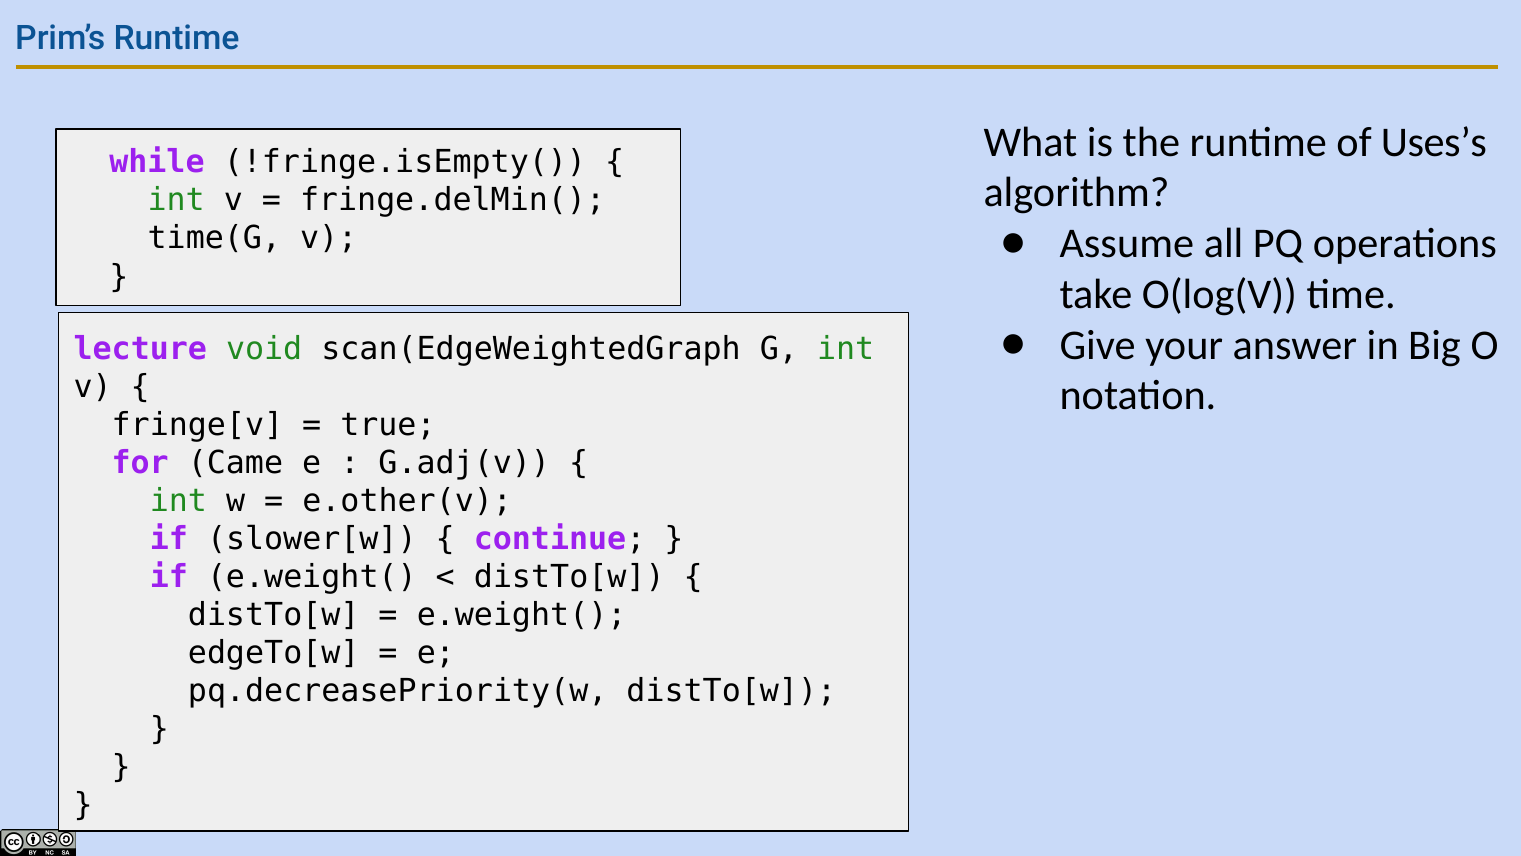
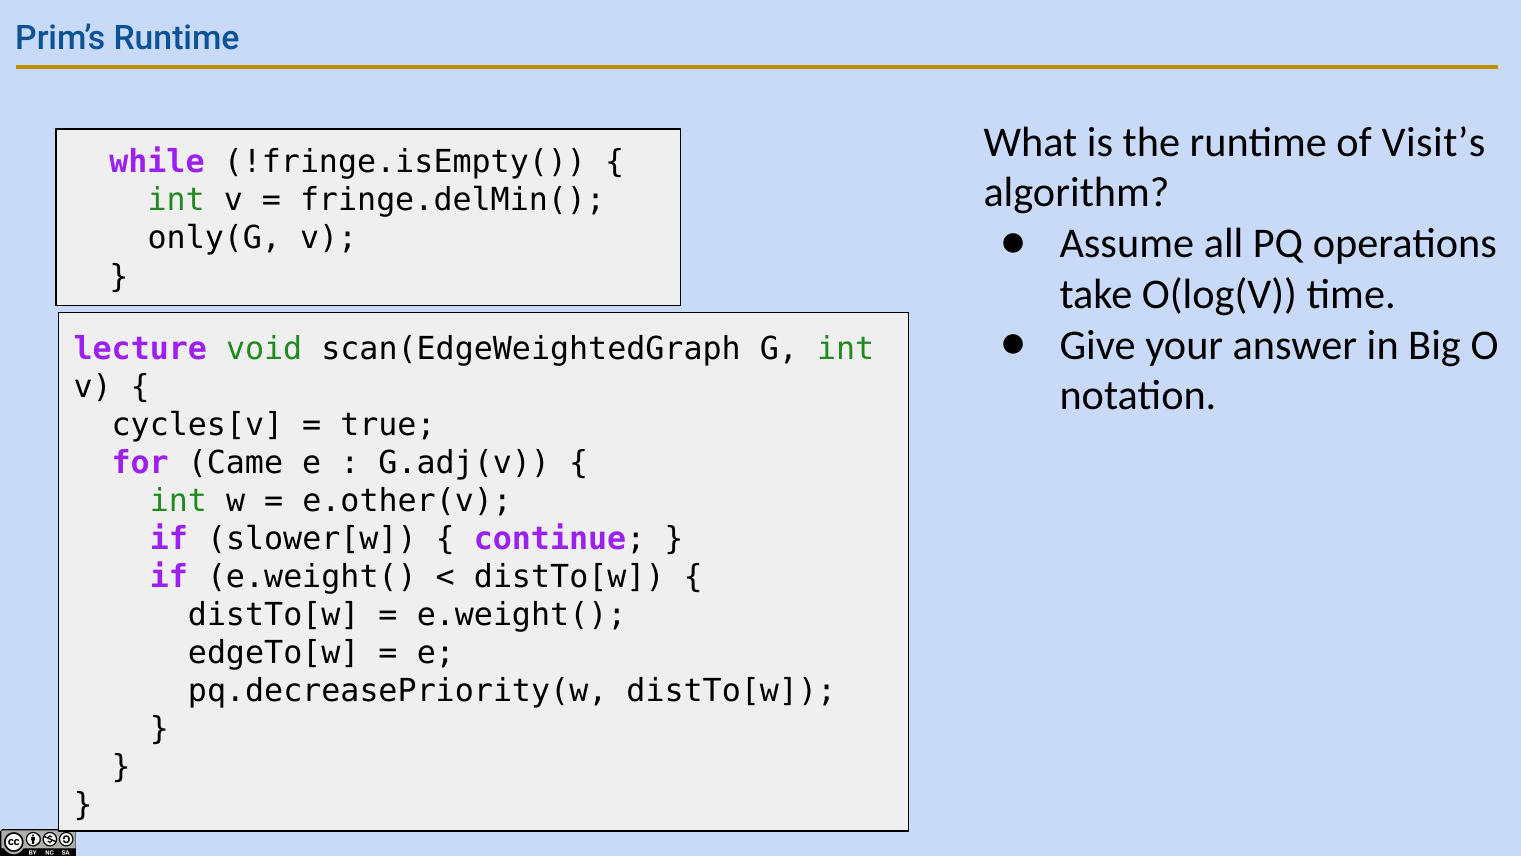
Uses’s: Uses’s -> Visit’s (1433, 142)
time(G: time(G -> only(G (214, 238)
fringe[v: fringe[v -> cycles[v (197, 425)
